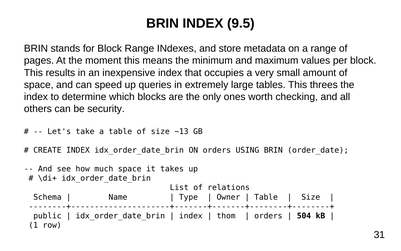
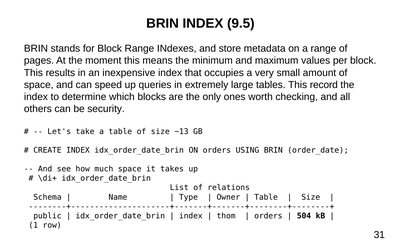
threes: threes -> record (324, 85)
